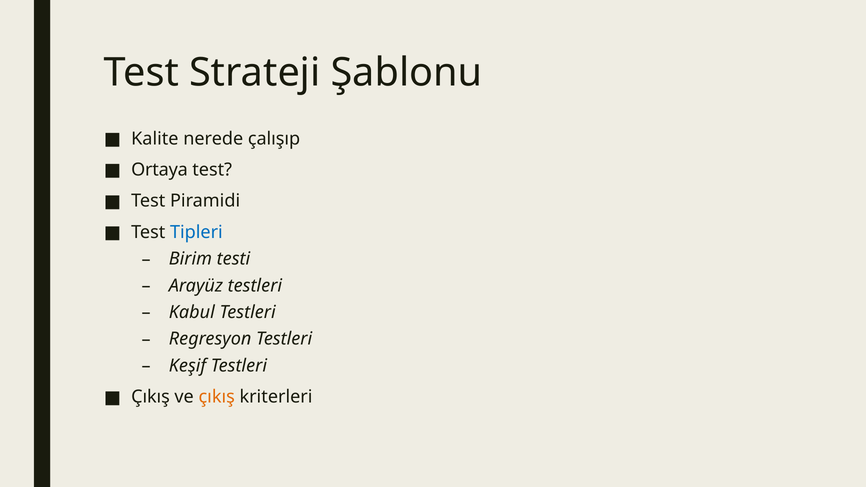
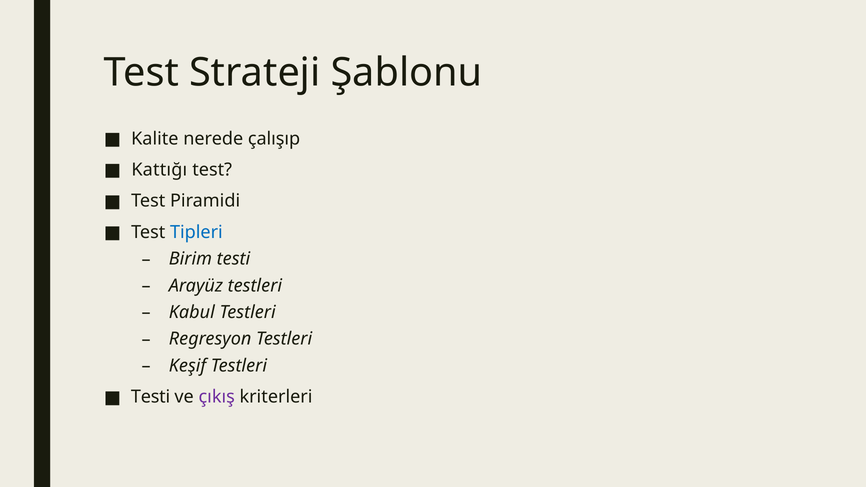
Ortaya: Ortaya -> Kattığı (159, 170)
Çıkış: Çıkış -> Testi (151, 397)
çıkış colour: orange -> purple (217, 397)
